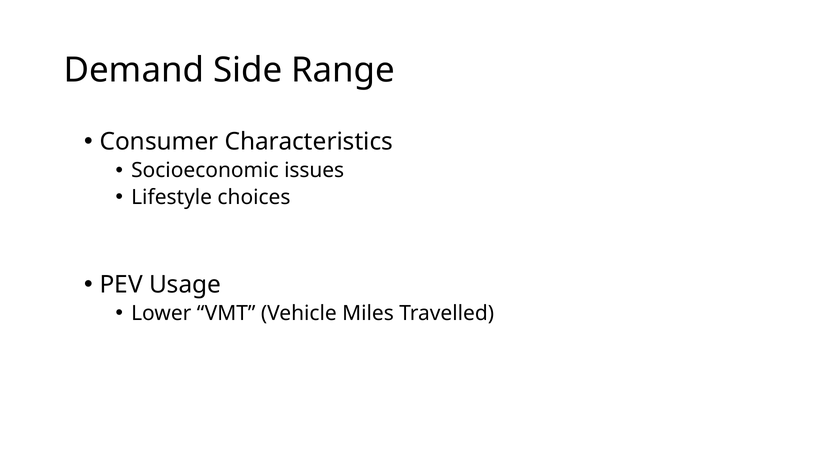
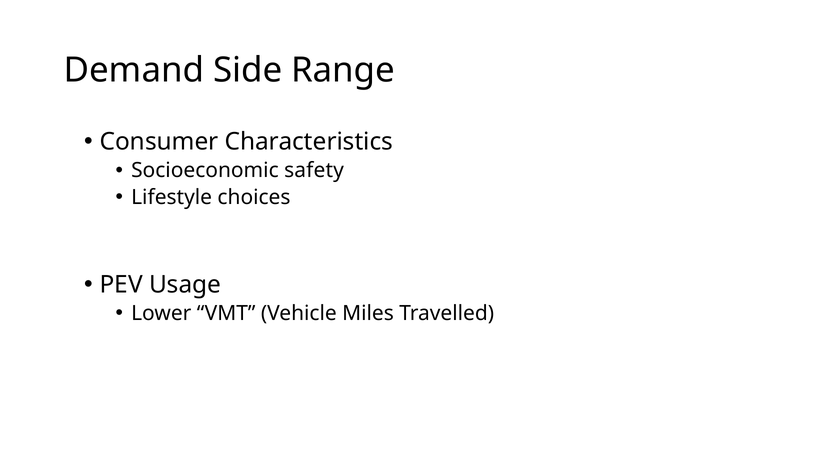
issues: issues -> safety (314, 171)
